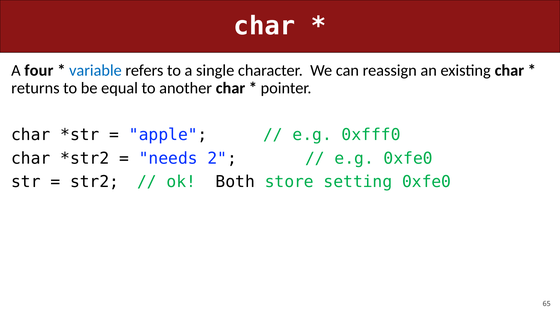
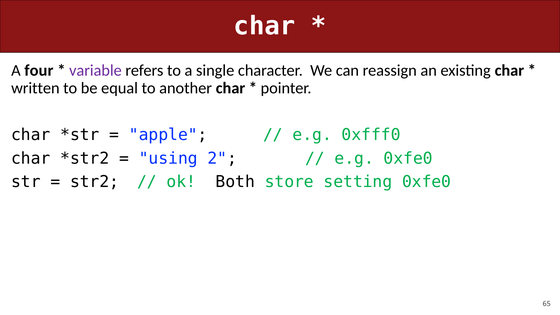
variable colour: blue -> purple (95, 70)
returns: returns -> written (35, 88)
needs: needs -> using (168, 158)
